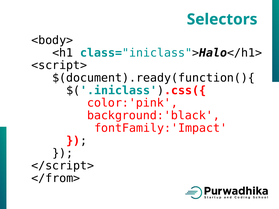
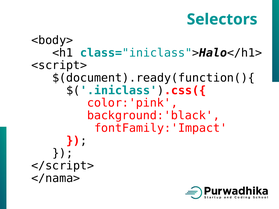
</from>: </from> -> </nama> (56, 178)
